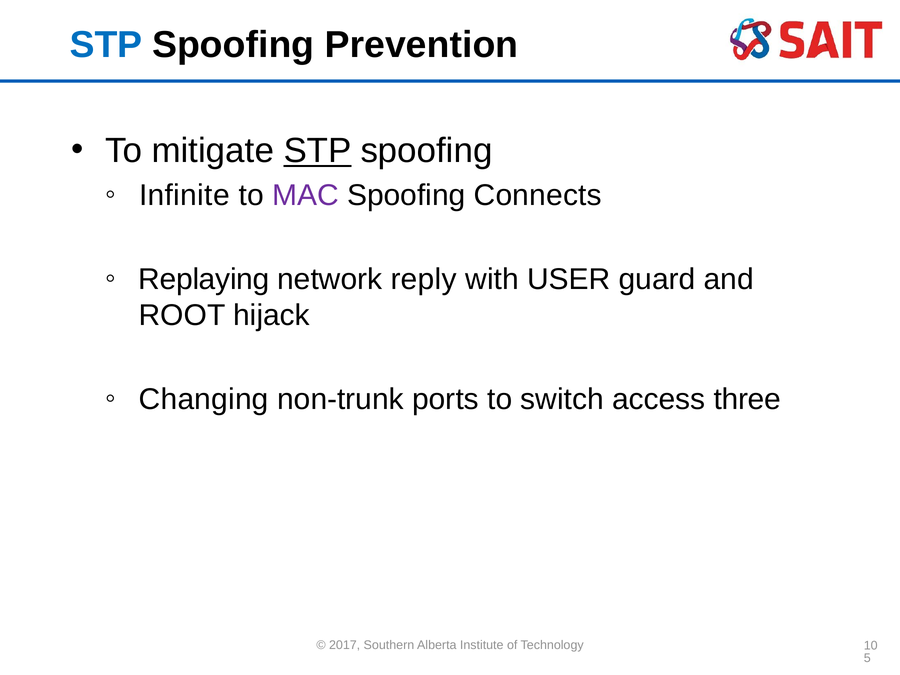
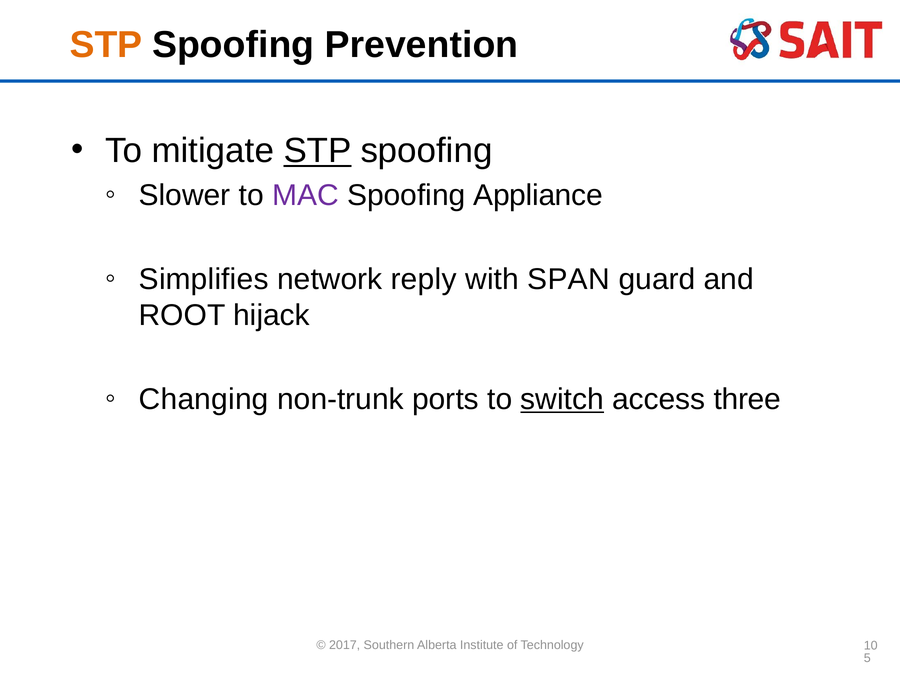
STP colour: blue -> orange (106, 45)
Infinite: Infinite -> Slower (185, 195)
Connects: Connects -> Appliance (538, 195)
Replaying: Replaying -> Simplifies (204, 279)
USER: USER -> SPAN (569, 279)
switch underline: none -> present (562, 399)
